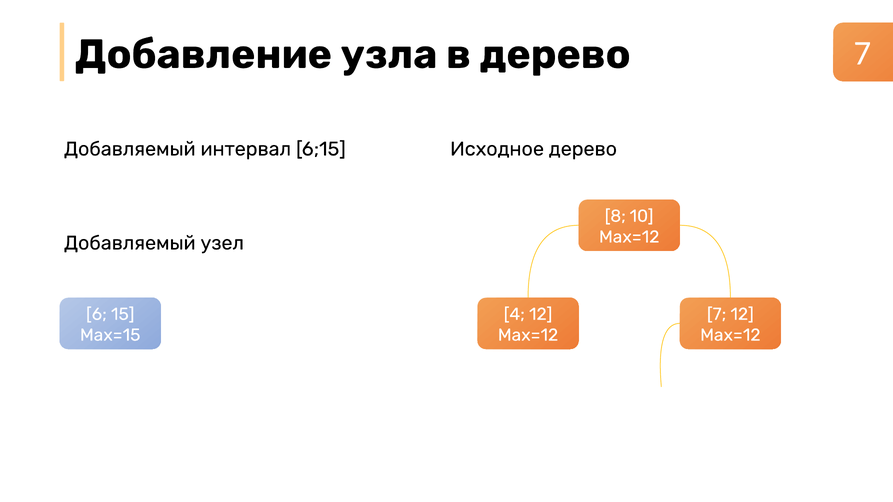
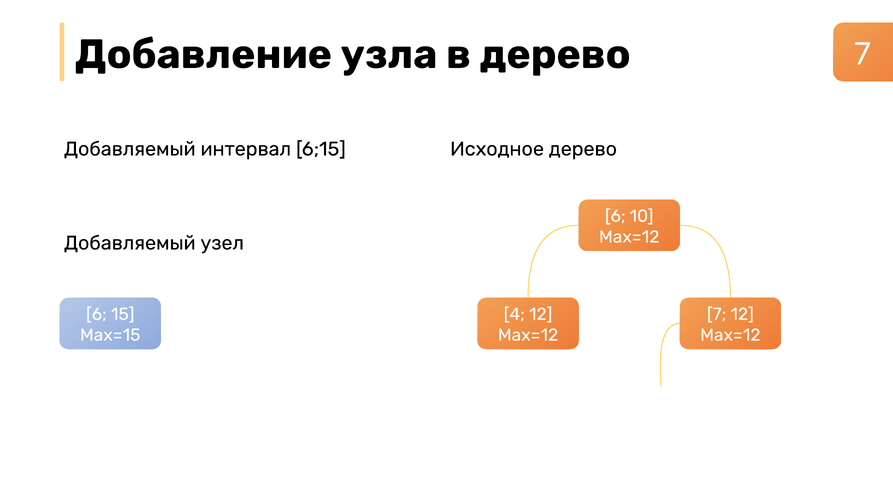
8: 8 -> 6 (615, 216)
